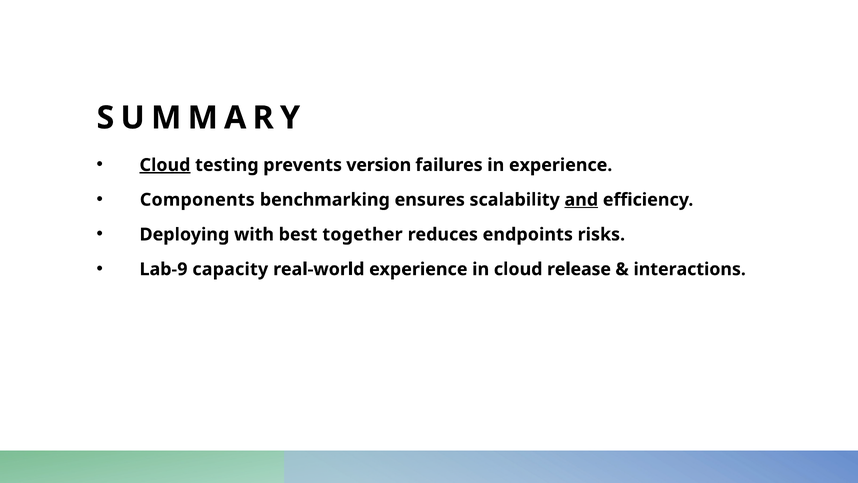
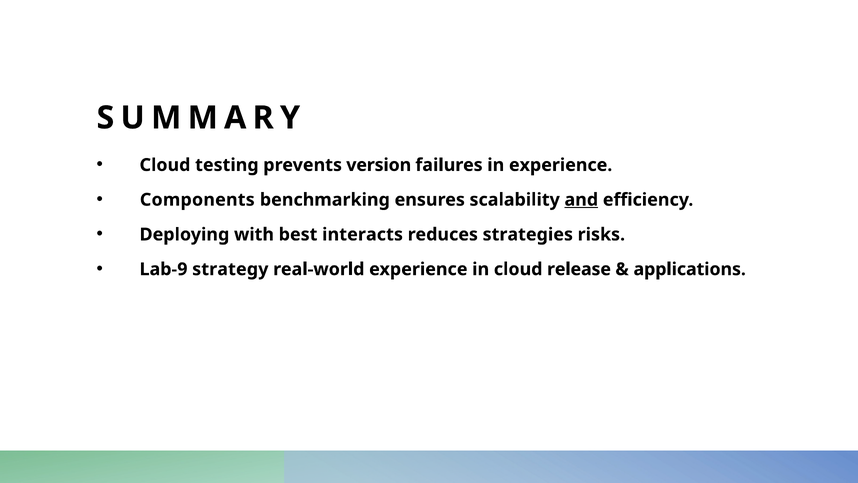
Cloud underline: present -> none (165, 165)
together: together -> interacts (363, 234)
endpoints: endpoints -> strategies (528, 234)
capacity: capacity -> strategy (230, 269)
interactions: interactions -> applications (690, 269)
